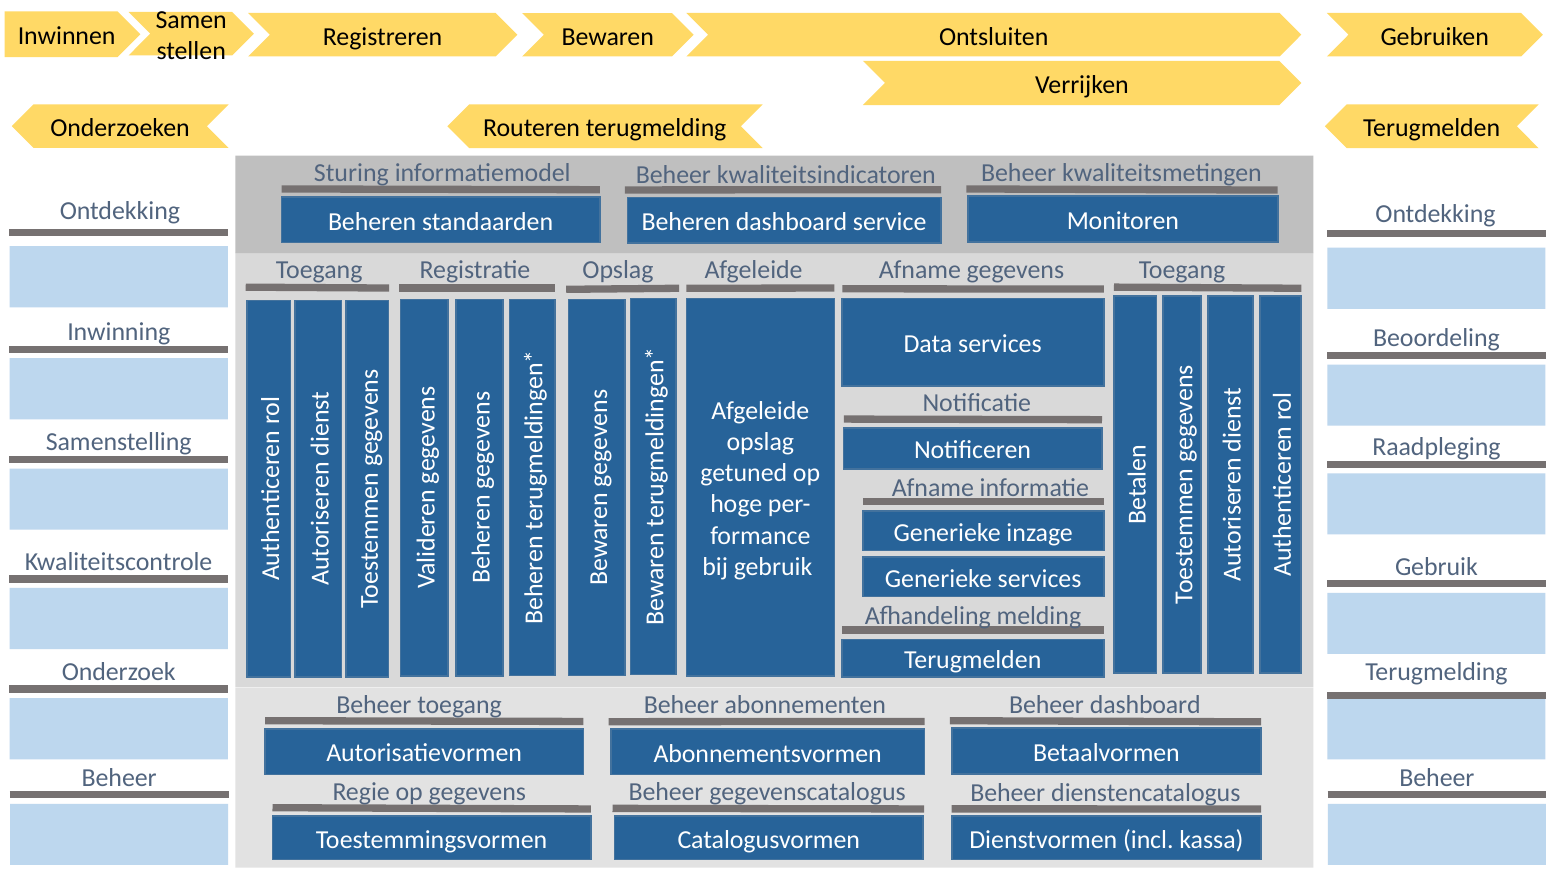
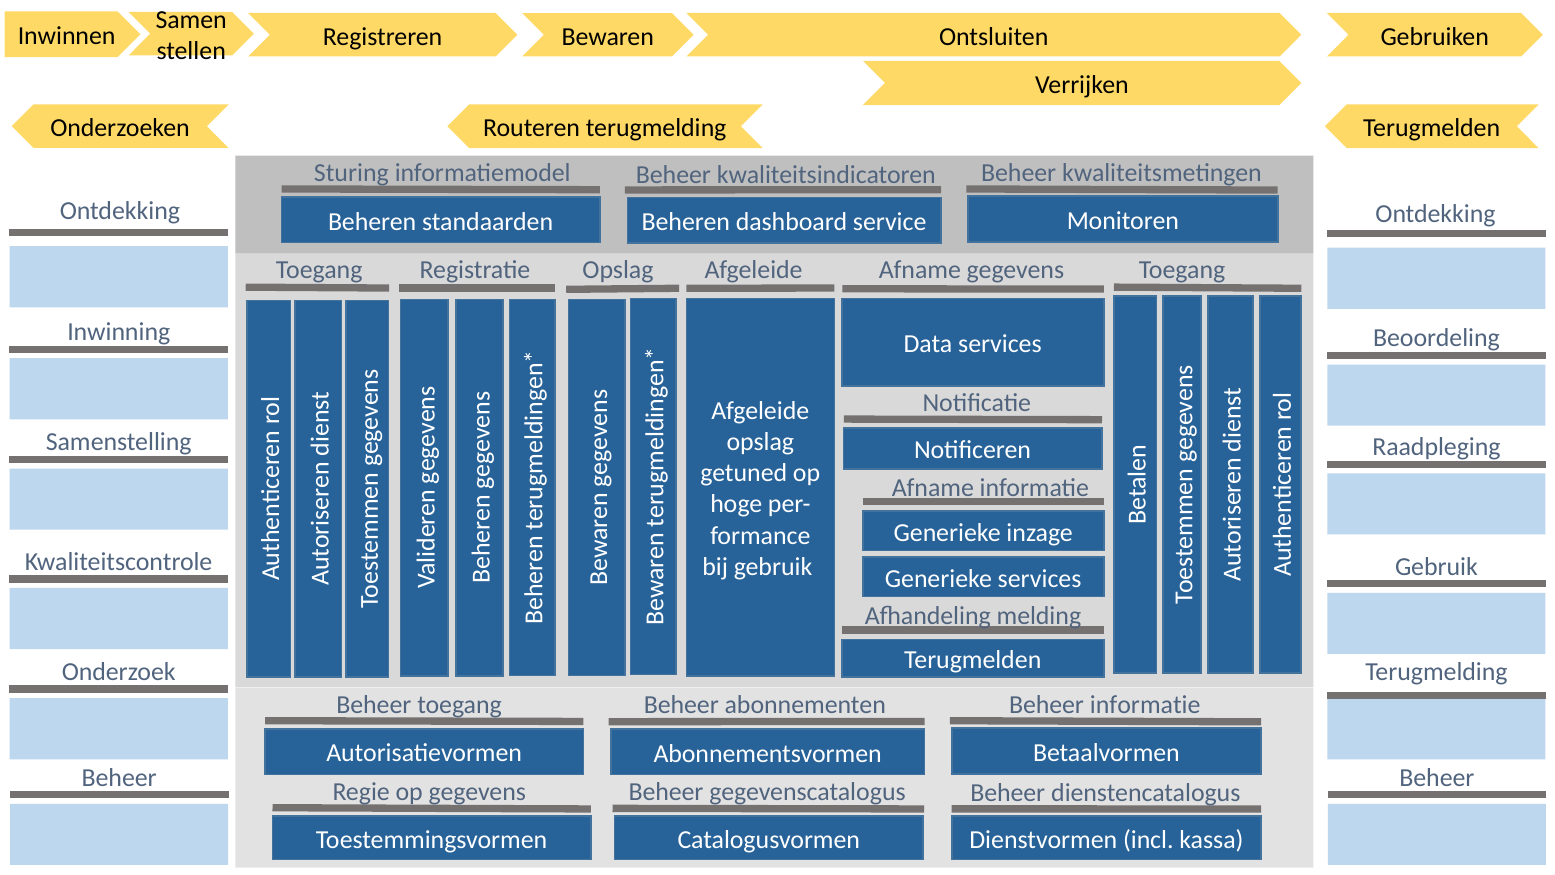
Beheer dashboard: dashboard -> informatie (1145, 705)
